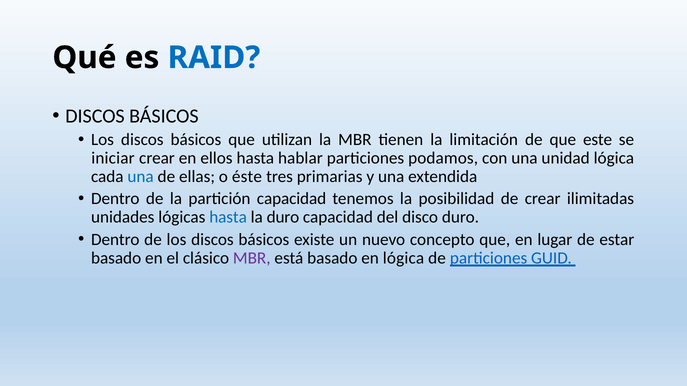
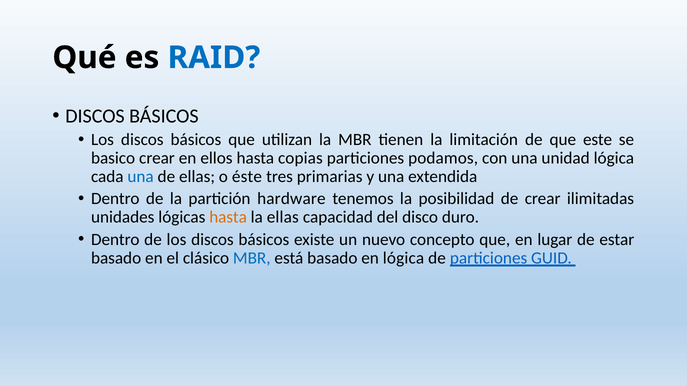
iniciar: iniciar -> basico (113, 158)
hablar: hablar -> copias (300, 158)
partición capacidad: capacidad -> hardware (291, 199)
hasta colour: blue -> orange (228, 218)
la duro: duro -> ellas (283, 218)
MBR colour: purple -> blue (252, 258)
